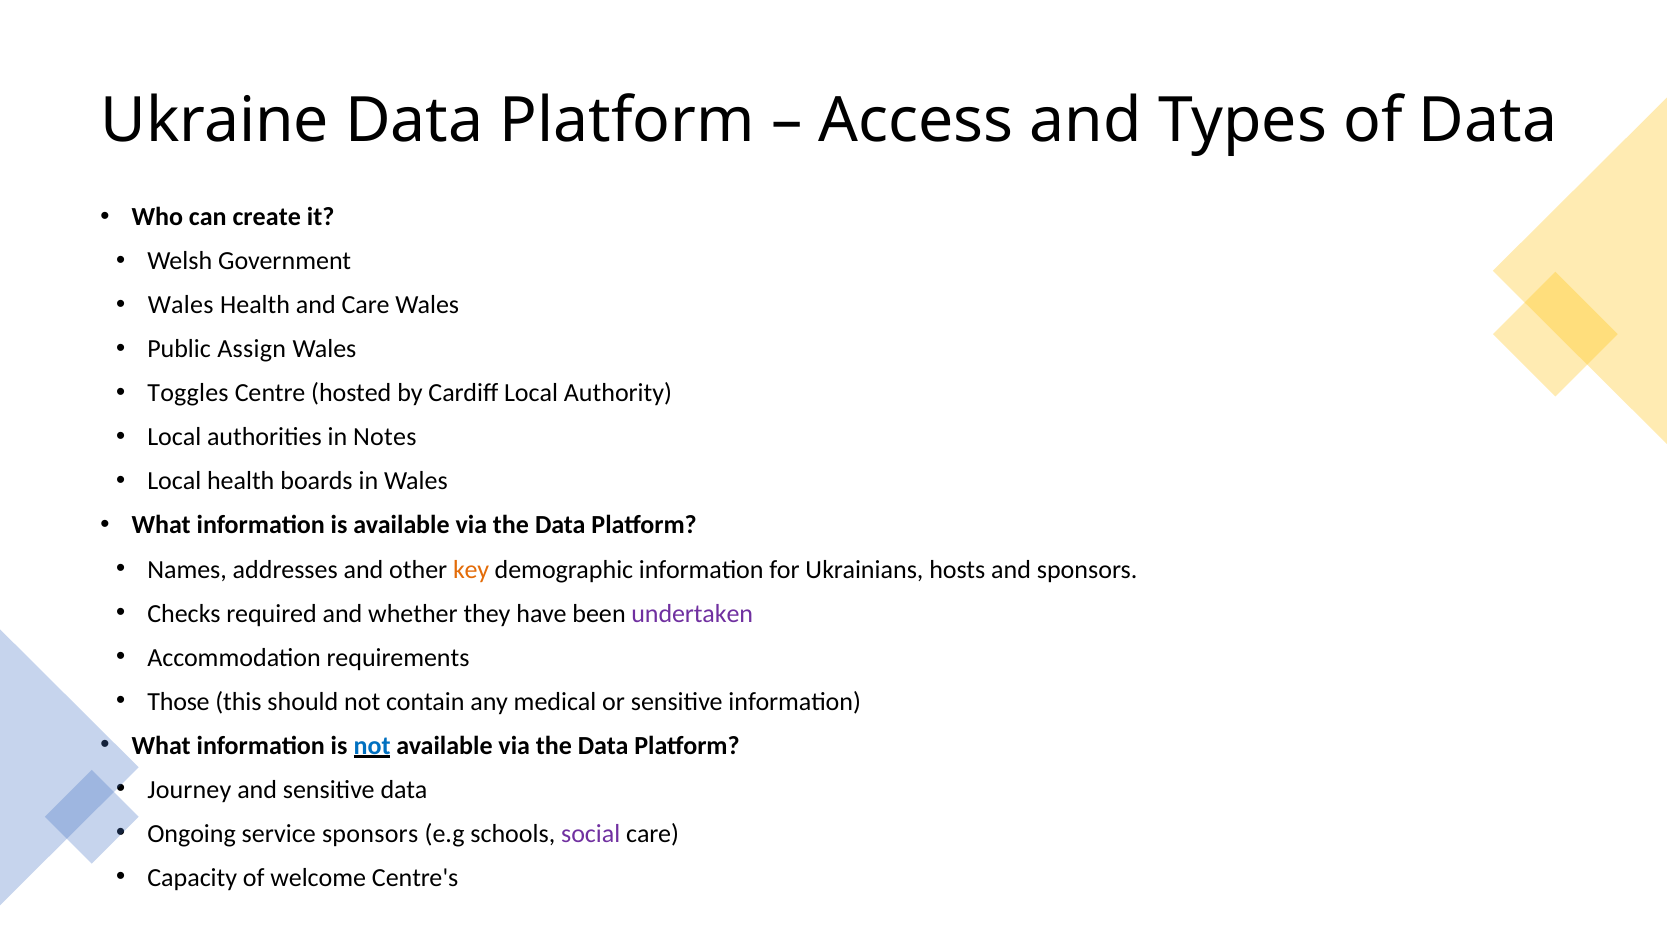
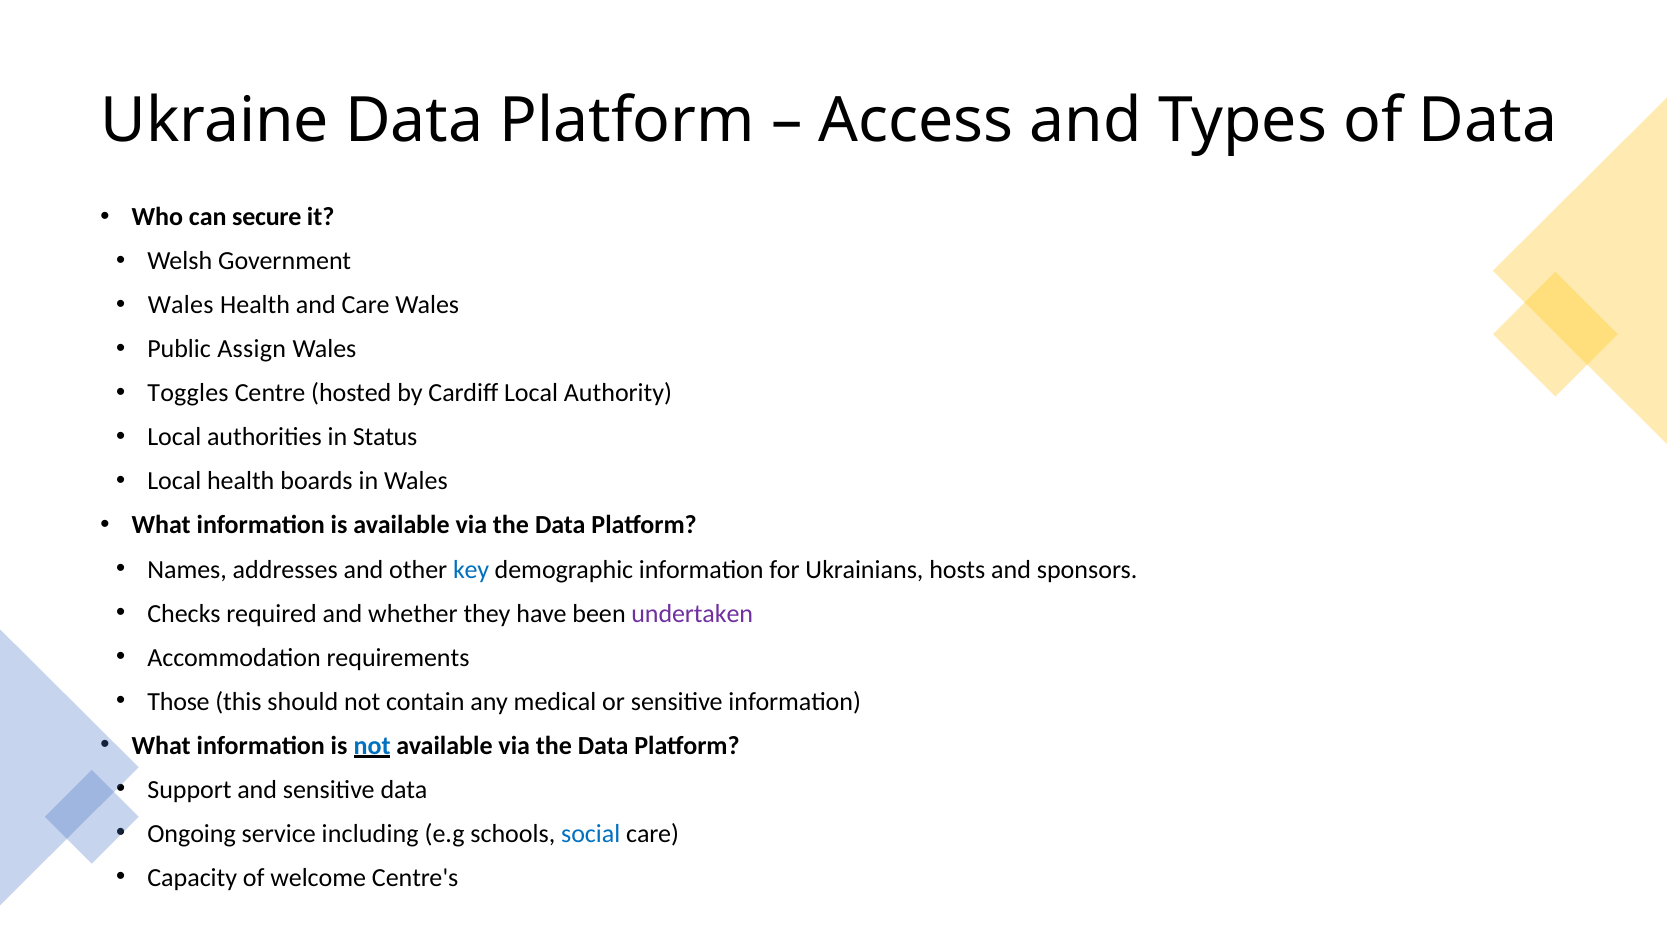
create: create -> secure (267, 217)
Notes: Notes -> Status (385, 437)
key colour: orange -> blue (471, 569)
Journey: Journey -> Support (189, 789)
service sponsors: sponsors -> including (370, 833)
social colour: purple -> blue (591, 833)
